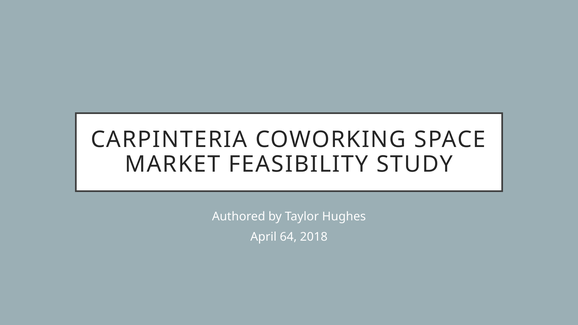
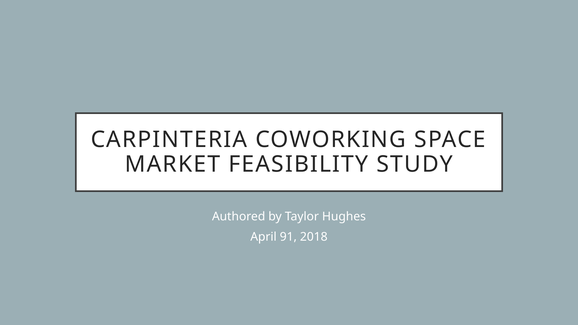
64: 64 -> 91 (288, 237)
